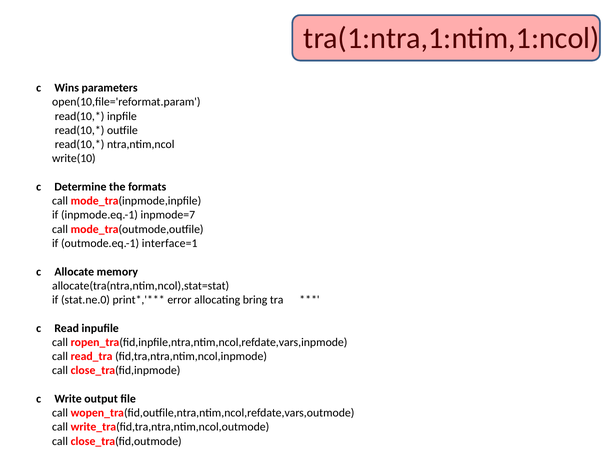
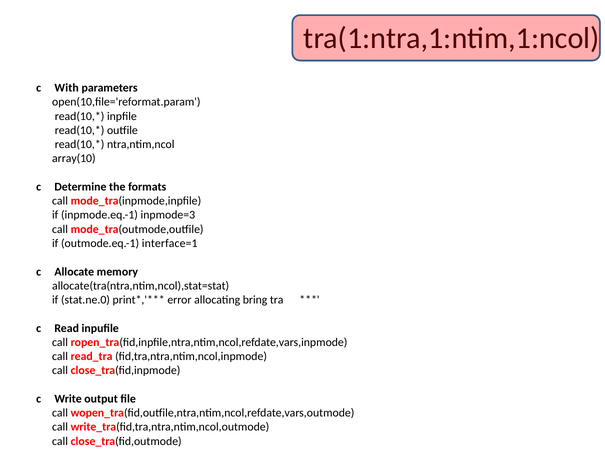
Wins: Wins -> With (67, 88)
write(10: write(10 -> array(10 (74, 158)
inpmode=7: inpmode=7 -> inpmode=3 (168, 215)
